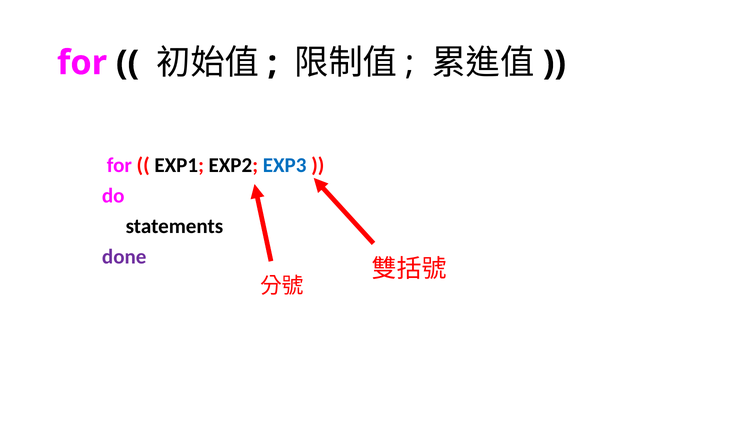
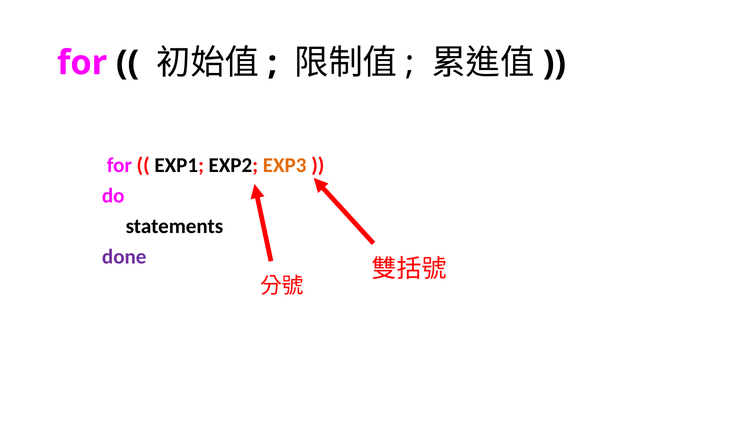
EXP3 colour: blue -> orange (285, 165)
